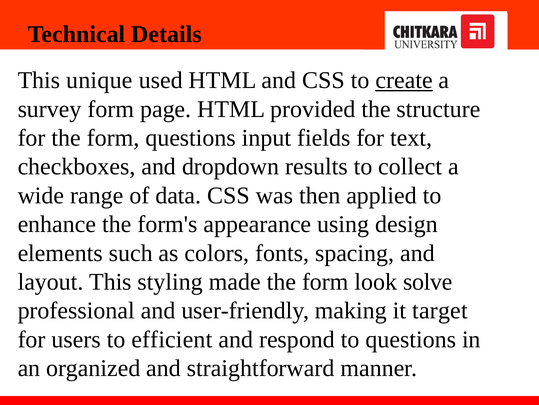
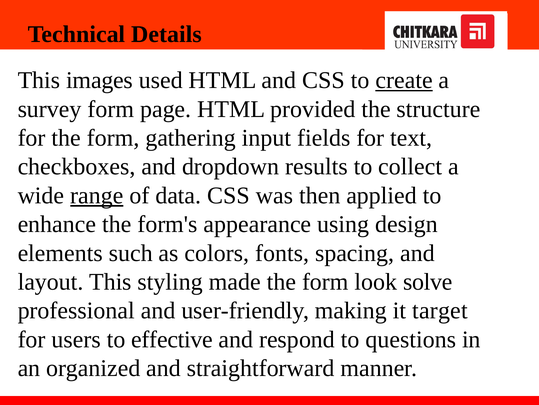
unique: unique -> images (100, 80)
form questions: questions -> gathering (191, 138)
range underline: none -> present (97, 195)
efficient: efficient -> effective (172, 339)
